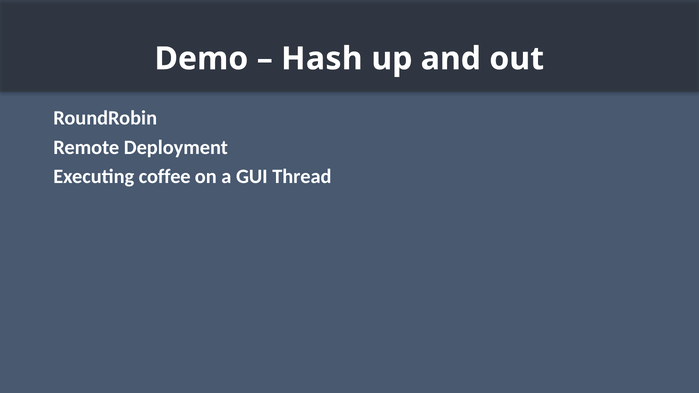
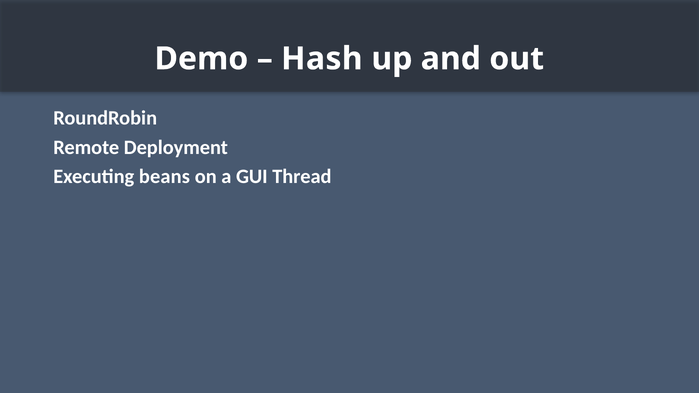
coffee: coffee -> beans (164, 177)
